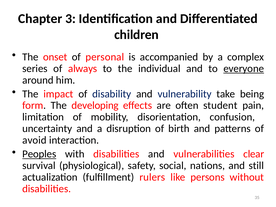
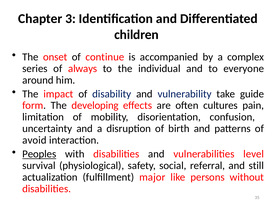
personal: personal -> continue (105, 57)
everyone underline: present -> none (244, 68)
being: being -> guide (252, 94)
student: student -> cultures (220, 105)
clear: clear -> level (254, 154)
nations: nations -> referral (208, 166)
rulers: rulers -> major (152, 177)
